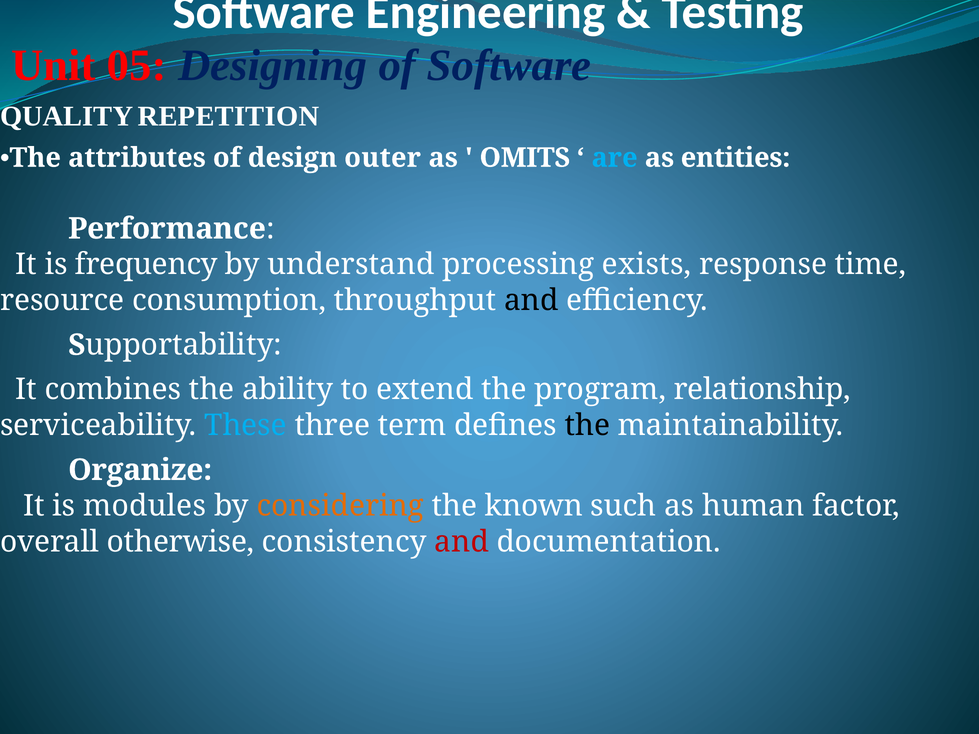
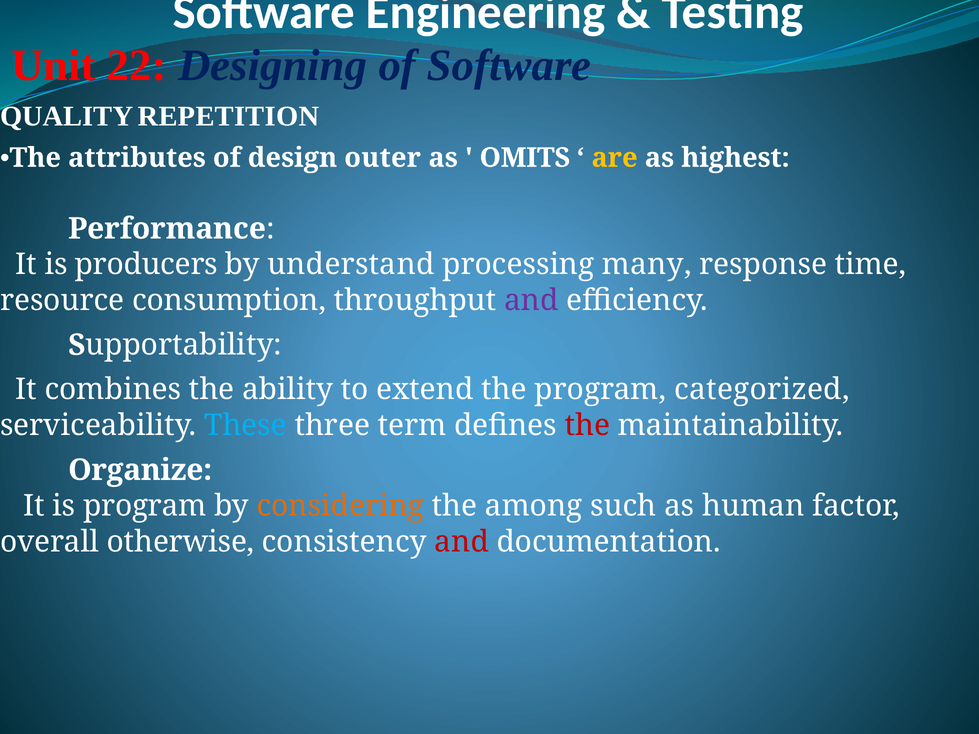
05: 05 -> 22 (137, 65)
are colour: light blue -> yellow (615, 158)
entities: entities -> highest (735, 158)
frequency: frequency -> producers (146, 265)
exists: exists -> many (647, 265)
and colour: black -> purple (531, 301)
relationship: relationship -> categorized (762, 390)
the colour: black -> red (587, 426)
is modules: modules -> program (145, 506)
known: known -> among (534, 506)
